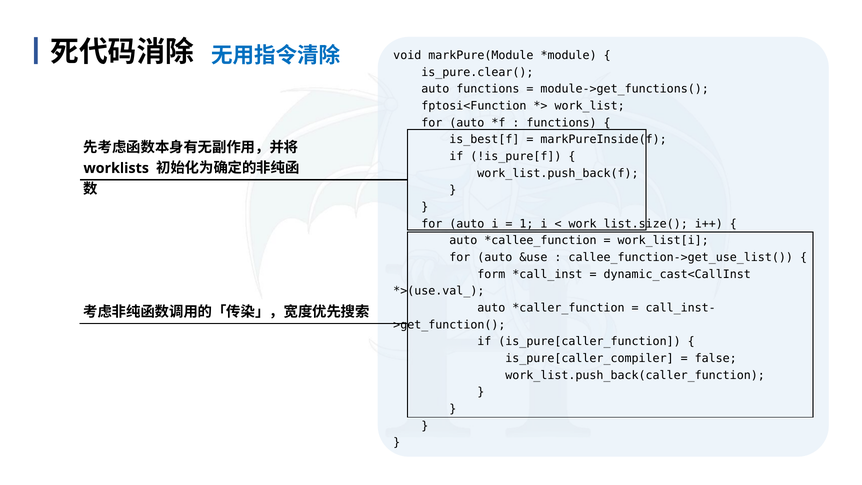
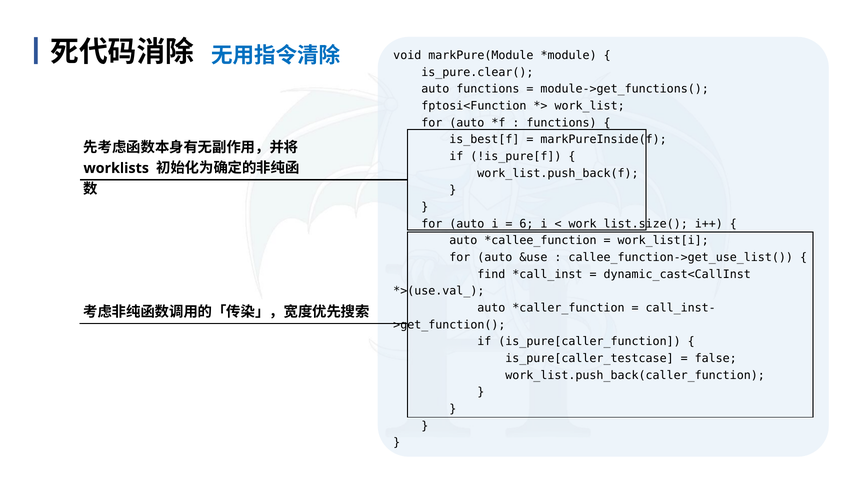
1: 1 -> 6 (526, 224)
form: form -> find (491, 274)
is_pure[caller_compiler: is_pure[caller_compiler -> is_pure[caller_testcase (589, 358)
